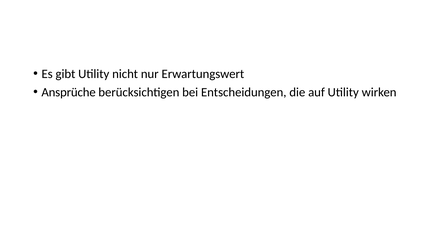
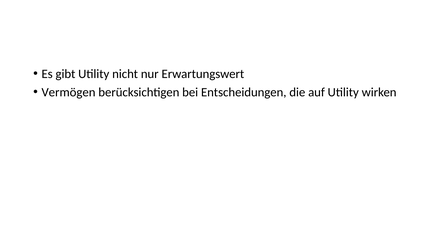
Ansprüche: Ansprüche -> Vermögen (69, 92)
